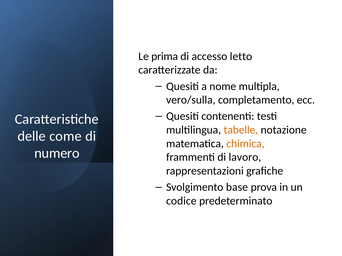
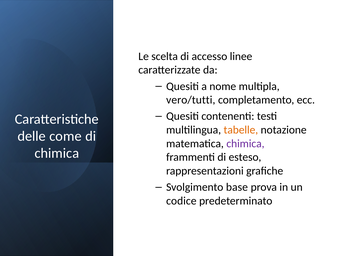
prima: prima -> scelta (165, 56)
letto: letto -> linee (241, 56)
vero/sulla: vero/sulla -> vero/tutti (191, 100)
chimica colour: orange -> purple (245, 144)
numero: numero -> chimica (57, 154)
lavoro: lavoro -> esteso (245, 157)
